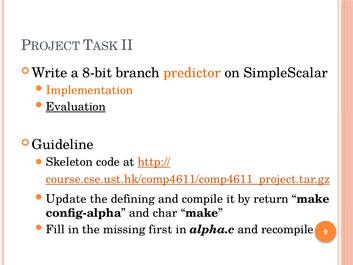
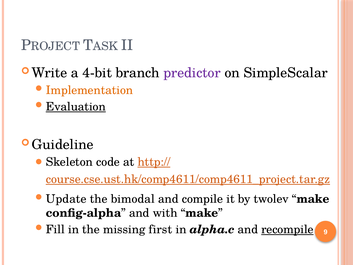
8-bit: 8-bit -> 4-bit (97, 73)
predictor colour: orange -> purple (192, 73)
defining: defining -> bimodal (133, 199)
return: return -> twolev (271, 199)
char: char -> with (165, 213)
recompile underline: none -> present (287, 229)
